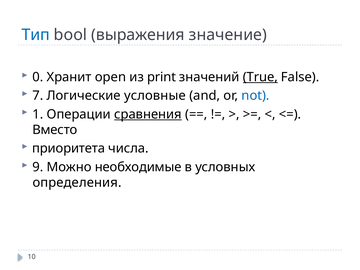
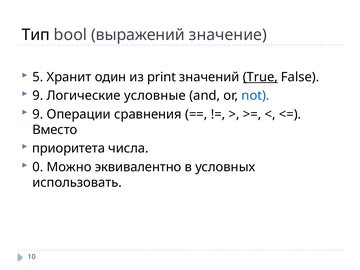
Тип colour: blue -> black (36, 35)
выражения: выражения -> выражений (138, 35)
0: 0 -> 5 (38, 77)
open: open -> один (111, 77)
7: 7 -> 9 (38, 96)
1: 1 -> 9 (38, 114)
сравнения underline: present -> none (148, 114)
9: 9 -> 0 (38, 167)
необходимые: необходимые -> эквивалентно (138, 167)
определения: определения -> использовать (77, 183)
